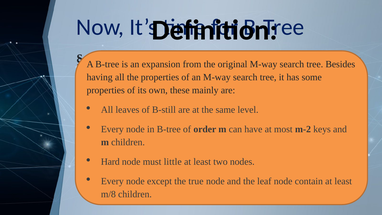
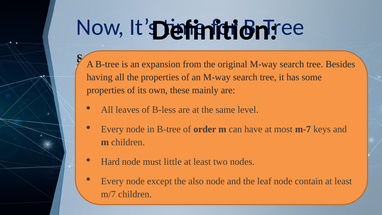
B-still: B-still -> B-less (164, 110)
m-2: m-2 -> m-7 (303, 129)
true: true -> also (196, 181)
m/8: m/8 -> m/7 (108, 194)
